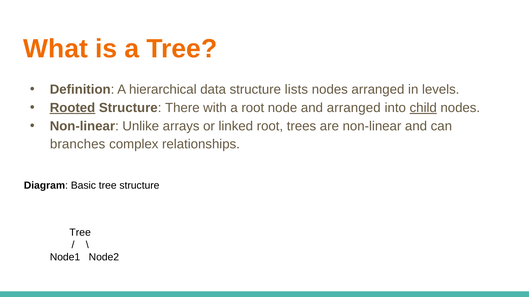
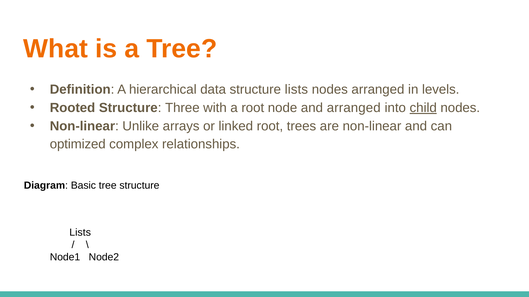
Rooted underline: present -> none (72, 108)
There: There -> Three (182, 108)
branches: branches -> optimized (78, 145)
Tree: Tree -> Lists (80, 233)
